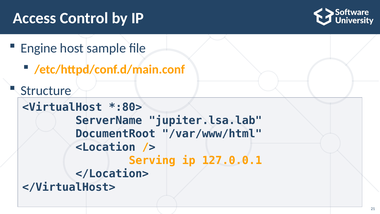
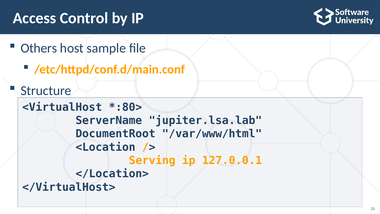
Engine: Engine -> Others (39, 48)
